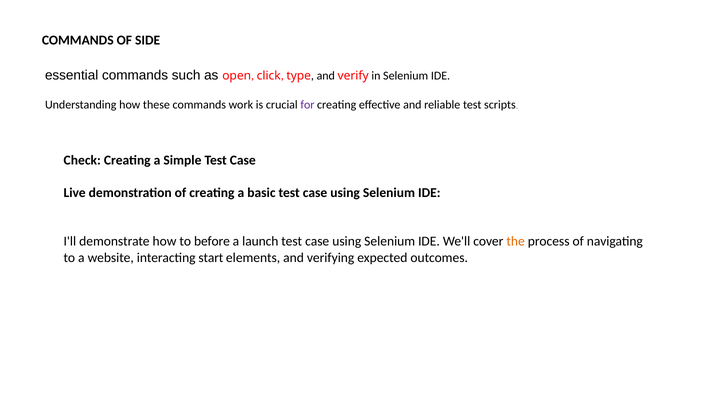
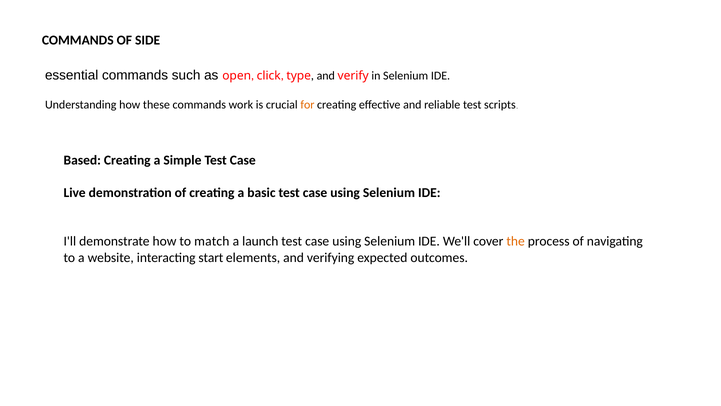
for colour: purple -> orange (307, 105)
Check: Check -> Based (82, 160)
before: before -> match (212, 241)
